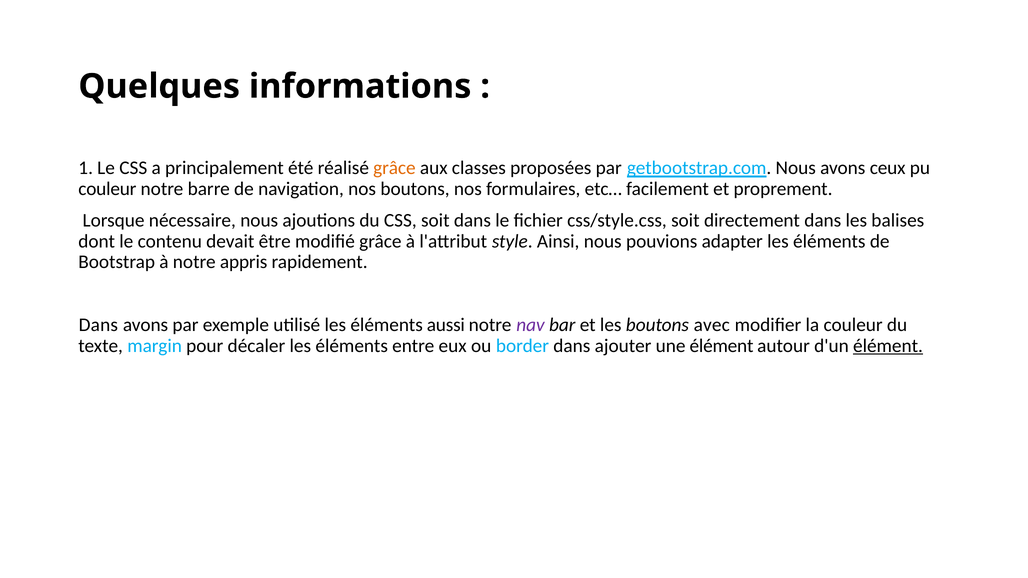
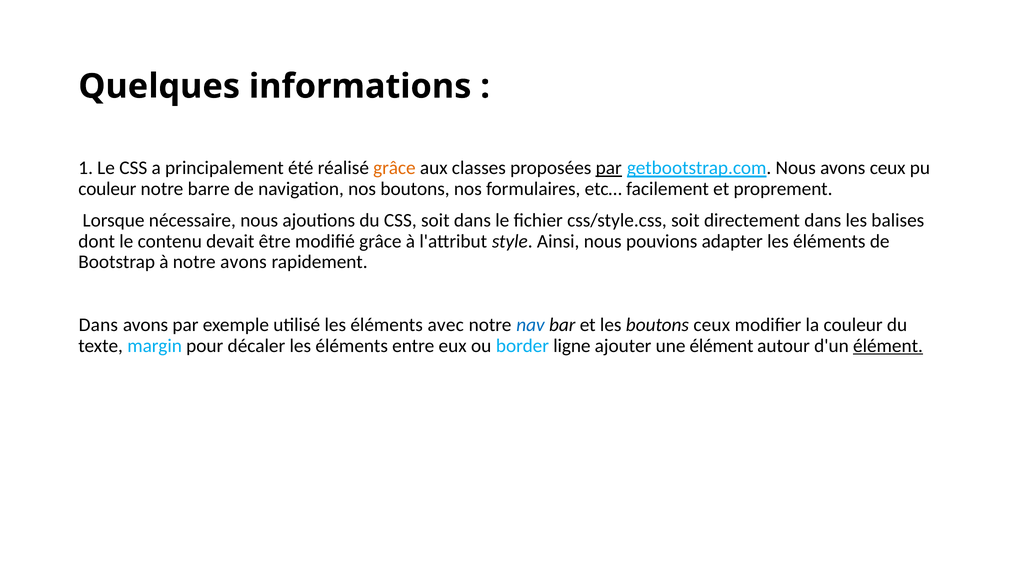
par underline: none -> present (609, 168)
notre appris: appris -> avons (243, 262)
aussi: aussi -> avec (446, 325)
nav colour: purple -> blue (530, 325)
boutons avec: avec -> ceux (712, 325)
border dans: dans -> ligne (572, 346)
